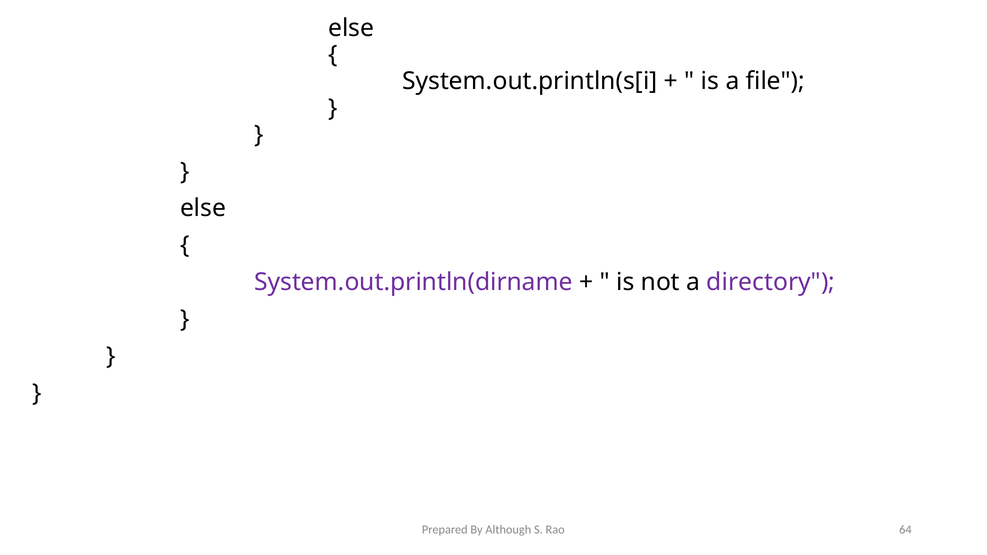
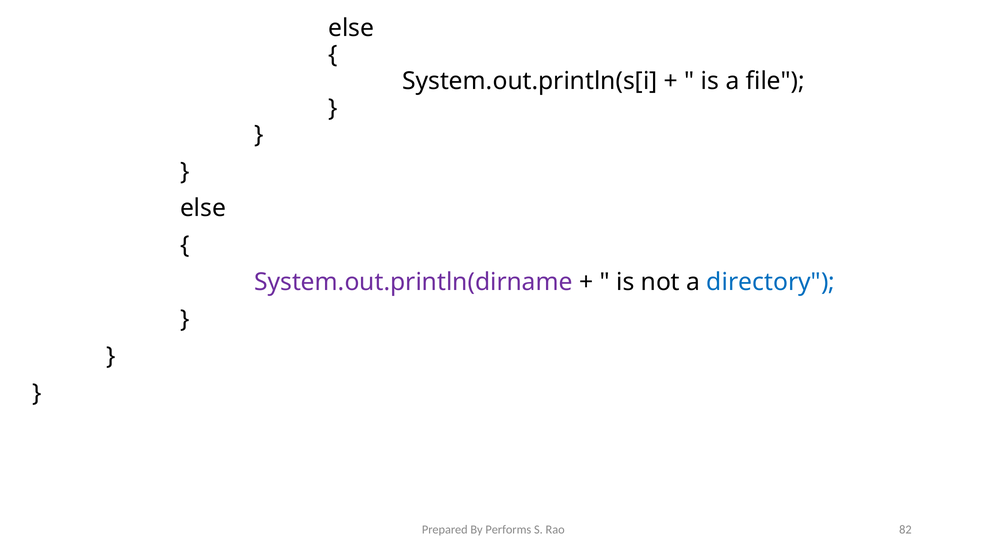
directory colour: purple -> blue (771, 282)
Although: Although -> Performs (508, 530)
64: 64 -> 82 (905, 530)
